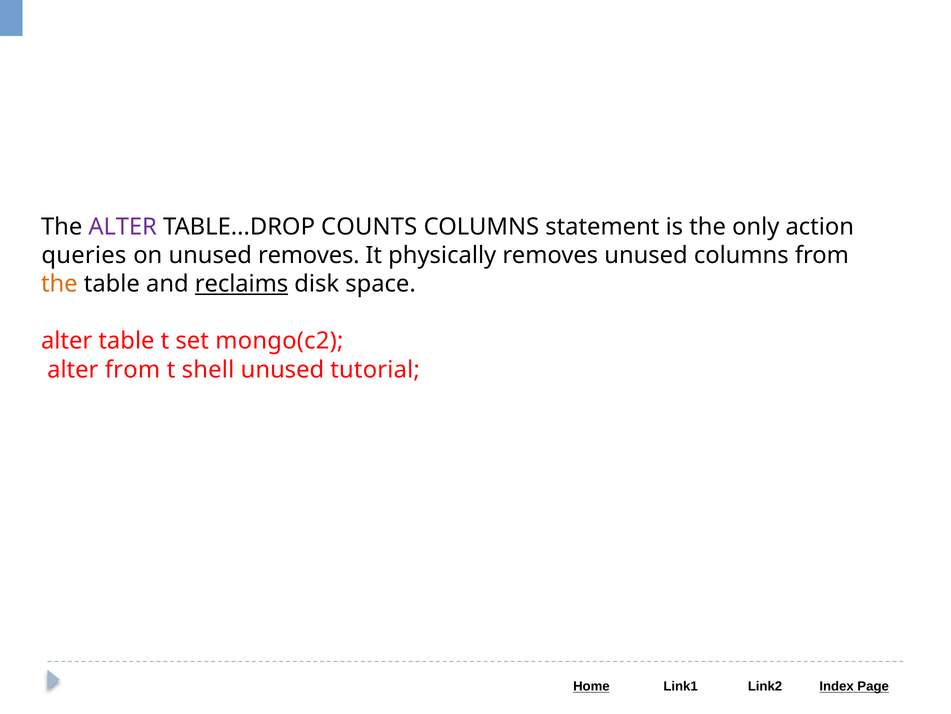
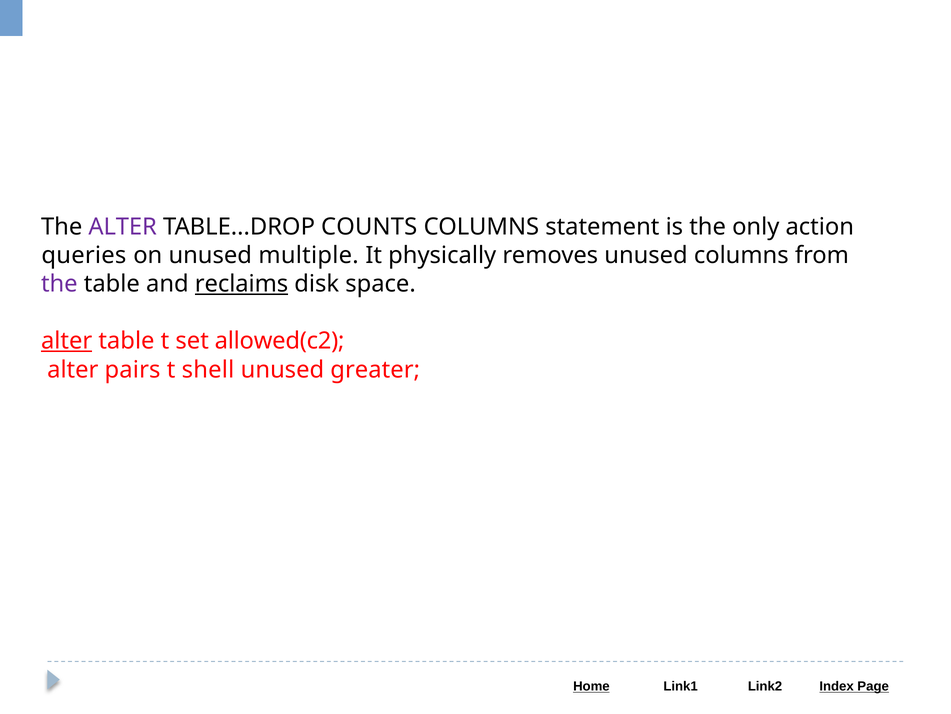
unused removes: removes -> multiple (309, 255)
the colour: orange -> purple (59, 284)
alter underline: none -> present (67, 341)
mongo(c2: mongo(c2 -> allowed(c2 (280, 341)
alter from: from -> pairs (133, 369)
tutorial: tutorial -> greater (375, 369)
